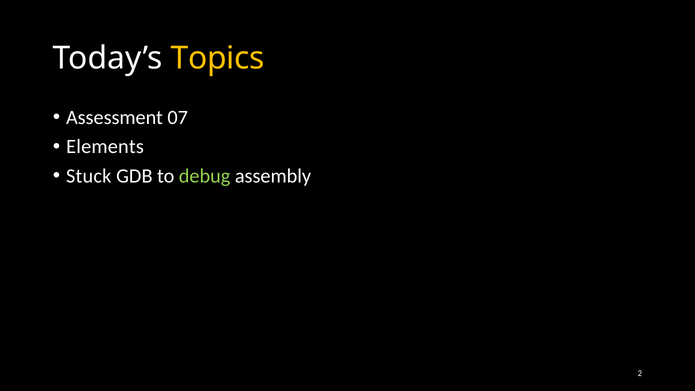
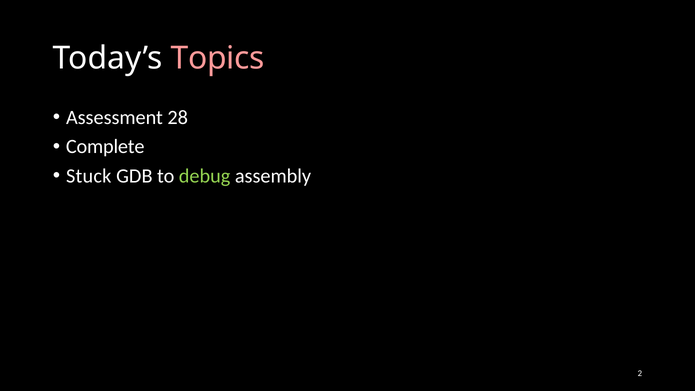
Topics colour: yellow -> pink (218, 58)
07: 07 -> 28 (178, 118)
Elements: Elements -> Complete (105, 147)
